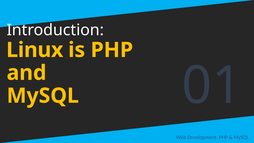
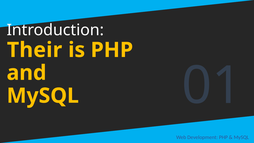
Linux: Linux -> Their (35, 50)
